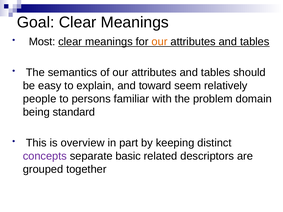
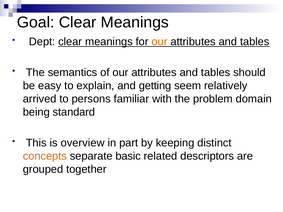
Most: Most -> Dept (42, 42)
toward: toward -> getting (155, 86)
people: people -> arrived (40, 99)
concepts colour: purple -> orange (45, 156)
